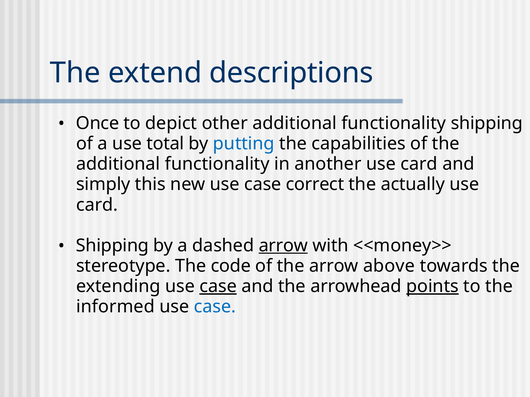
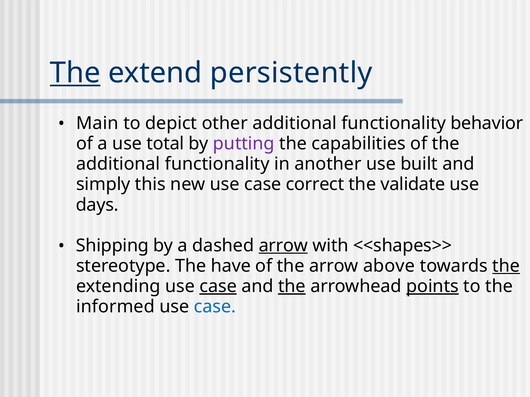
The underline: none -> present (75, 73)
descriptions: descriptions -> persistently (291, 73)
Once: Once -> Main (97, 123)
functionality shipping: shipping -> behavior (487, 123)
putting colour: blue -> purple (244, 144)
another use card: card -> built (419, 164)
actually: actually -> validate (413, 185)
card: card -> days (97, 205)
<<money>>: <<money>> -> <<shapes>> (403, 246)
code: code -> have (231, 266)
the underline: none -> present (506, 266)
the underline: none -> present (292, 287)
